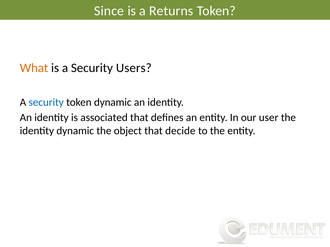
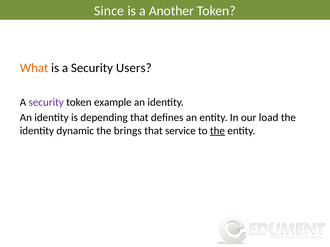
Returns: Returns -> Another (171, 11)
security colour: blue -> purple (46, 102)
token dynamic: dynamic -> example (113, 102)
associated: associated -> depending (104, 118)
user: user -> load (269, 118)
object: object -> brings (128, 131)
decide: decide -> service (180, 131)
the underline: none -> present (217, 131)
